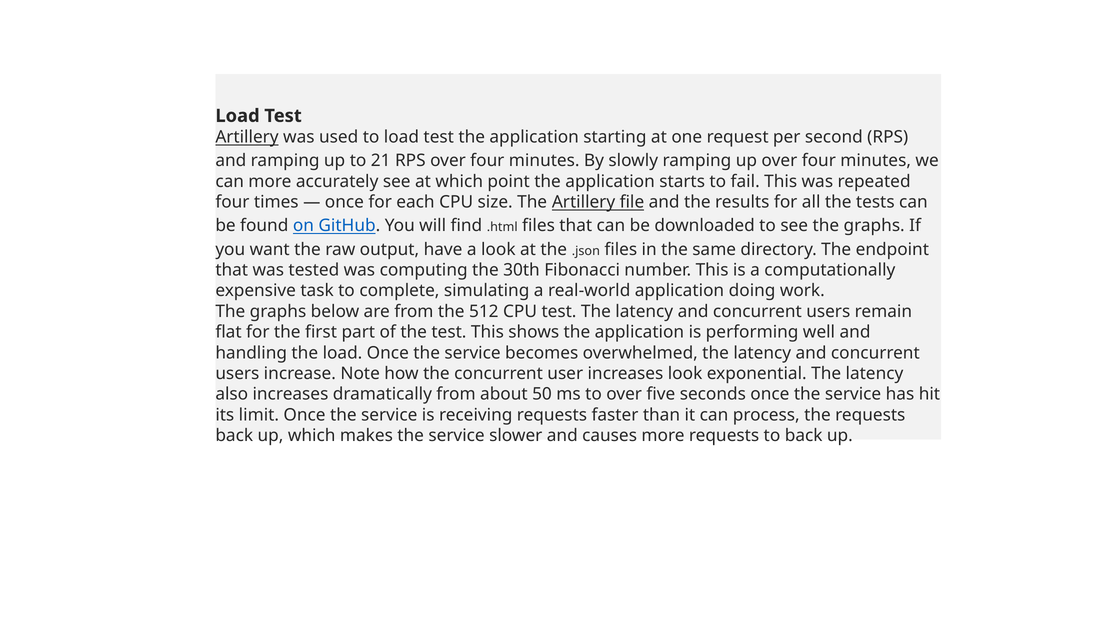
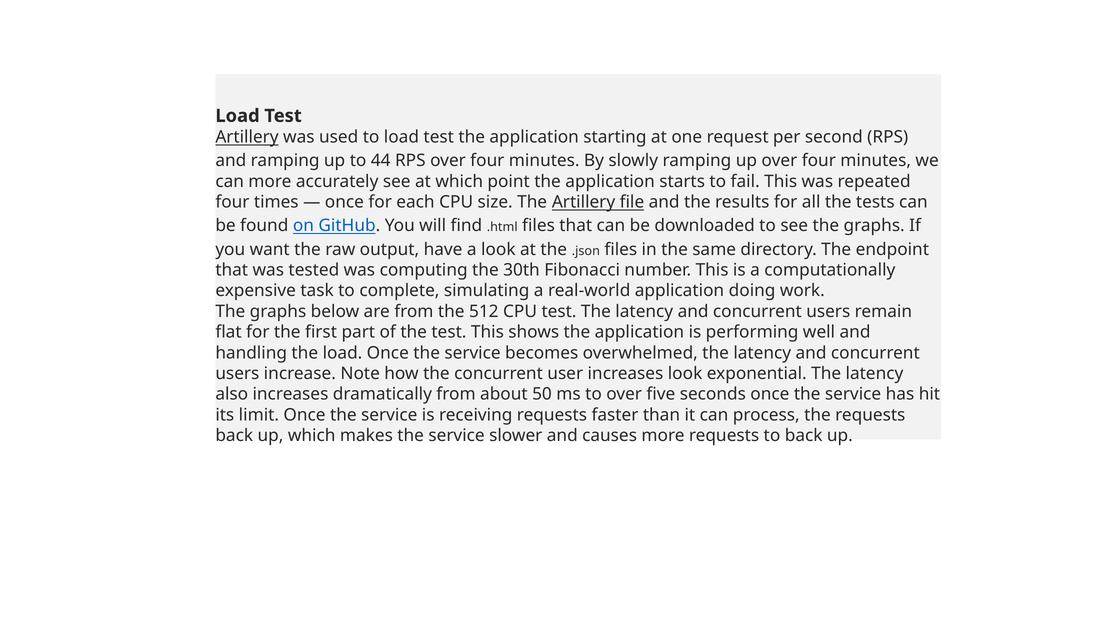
21: 21 -> 44 (381, 161)
